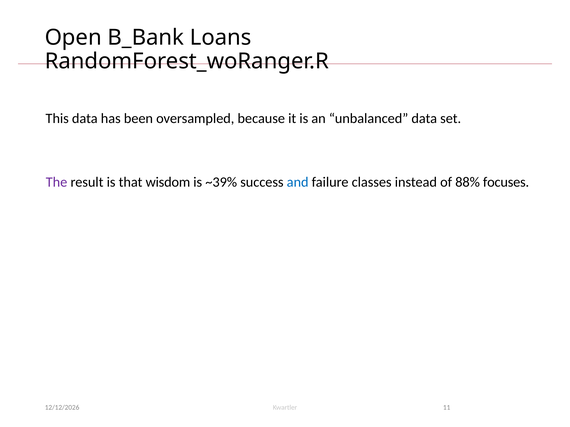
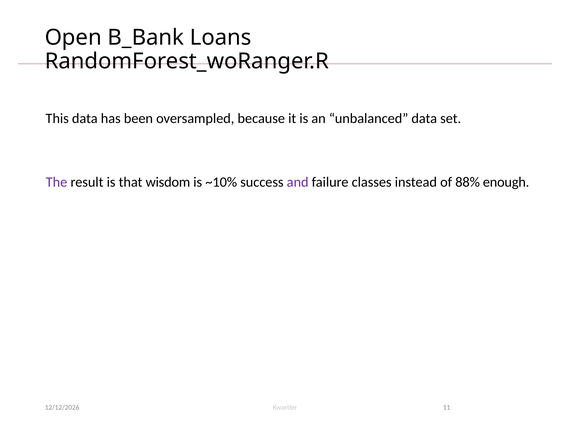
~39%: ~39% -> ~10% (221, 182)
and colour: blue -> purple (298, 182)
focuses: focuses -> enough (506, 182)
